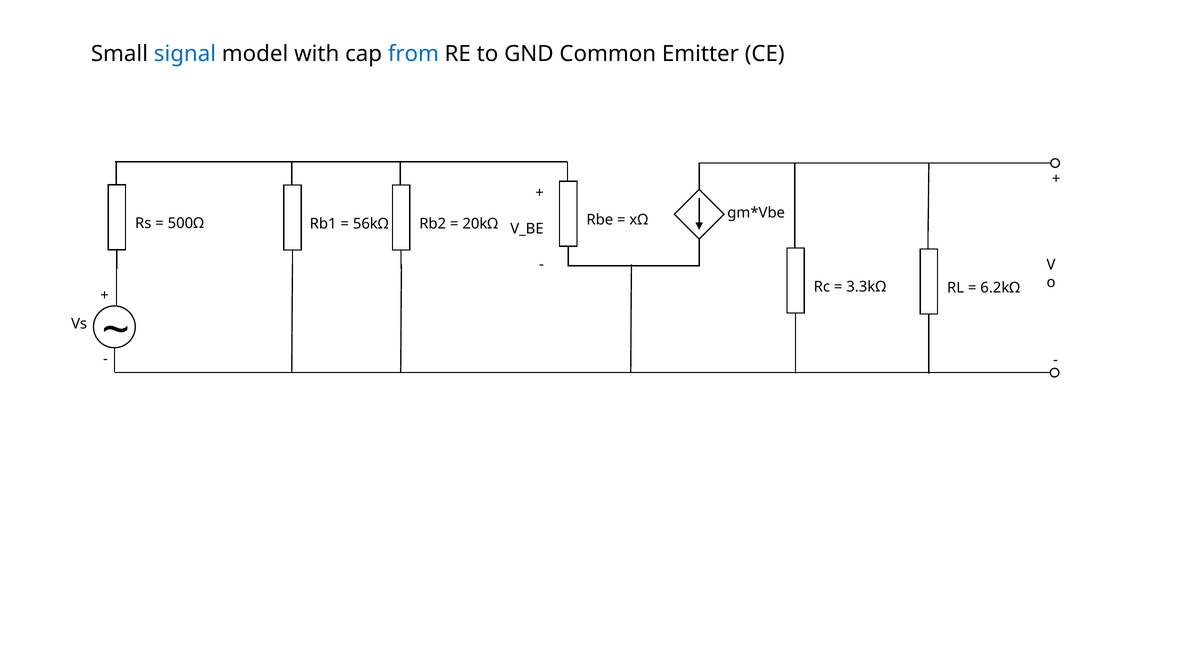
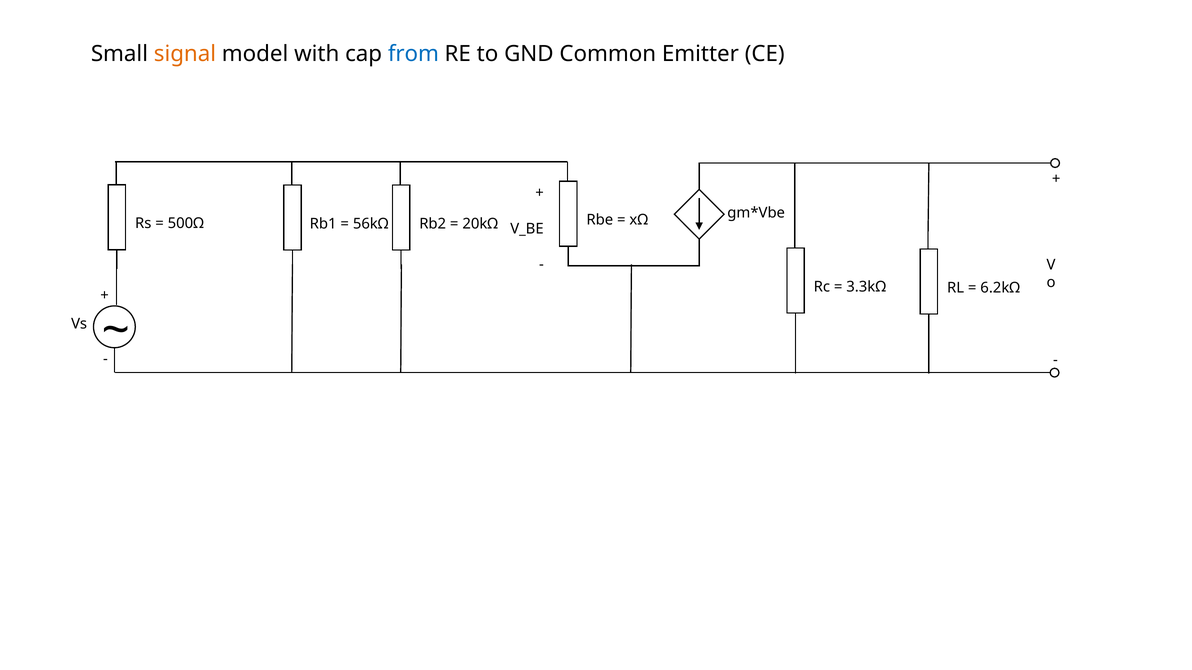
signal colour: blue -> orange (185, 54)
